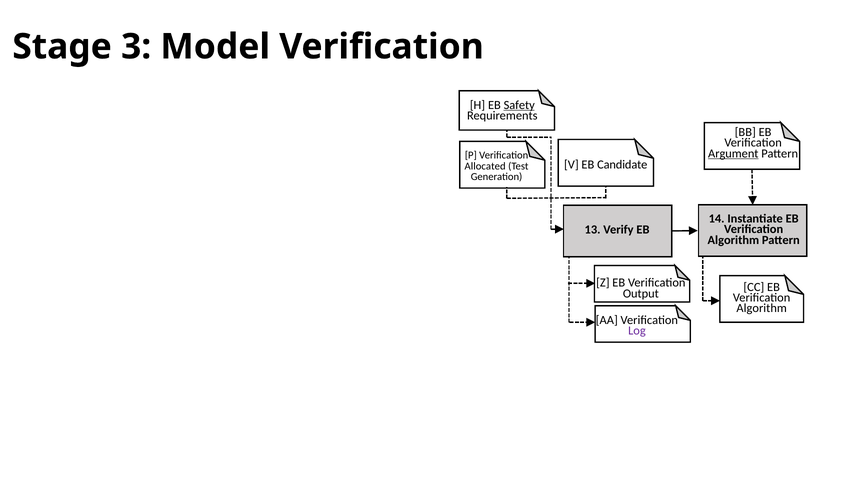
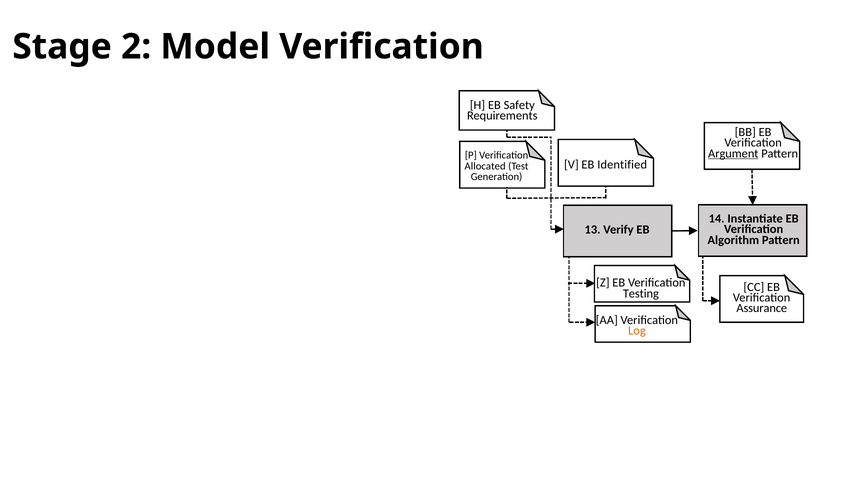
3: 3 -> 2 (136, 47)
Safety underline: present -> none (519, 105)
Candidate: Candidate -> Identified (622, 165)
Output: Output -> Testing (641, 293)
Algorithm: Algorithm -> Assurance (762, 308)
Log colour: purple -> orange (637, 330)
